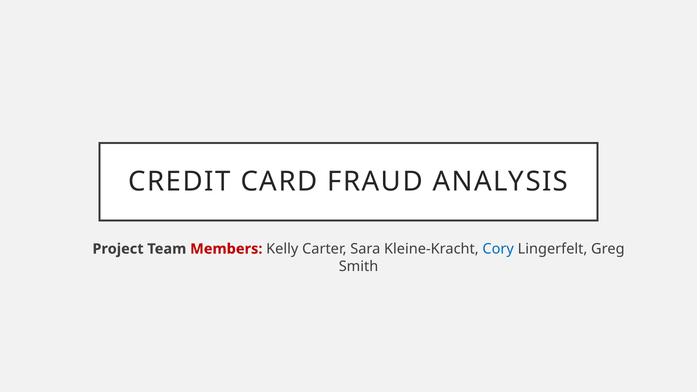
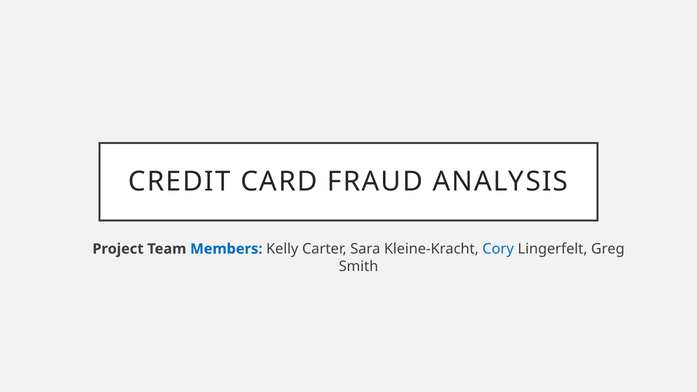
Members colour: red -> blue (226, 249)
